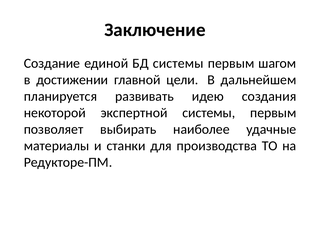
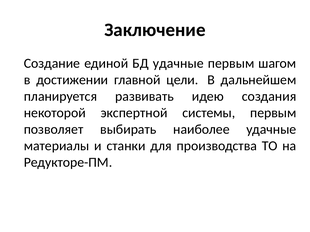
БД системы: системы -> удачные (178, 64)
